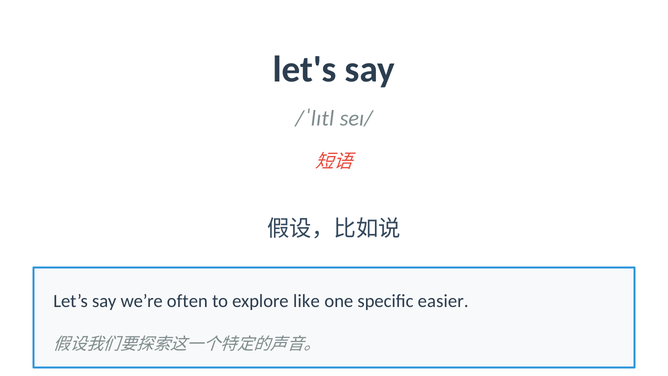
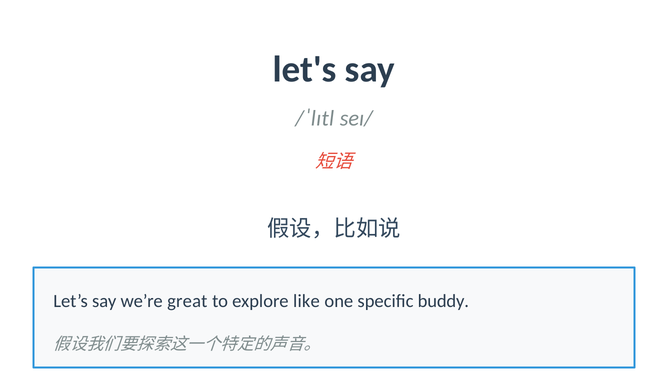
often: often -> great (187, 301)
easier: easier -> buddy (443, 301)
